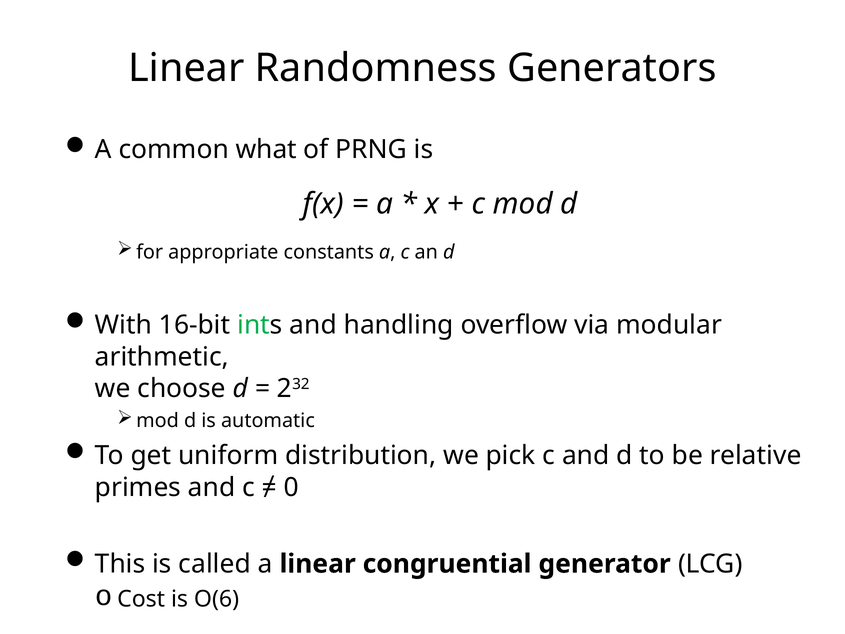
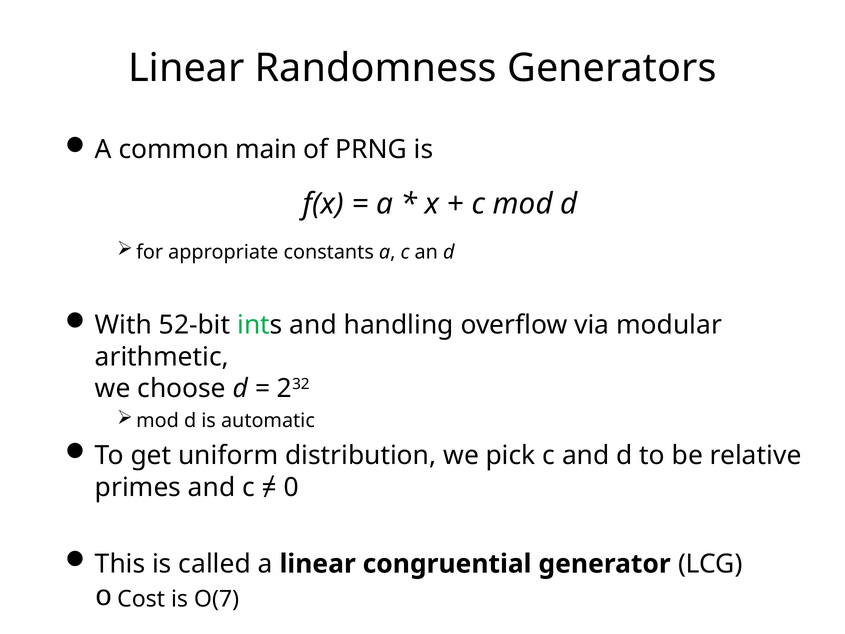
what: what -> main (266, 150)
16-bit: 16-bit -> 52-bit (195, 325)
O(6: O(6 -> O(7 (217, 599)
